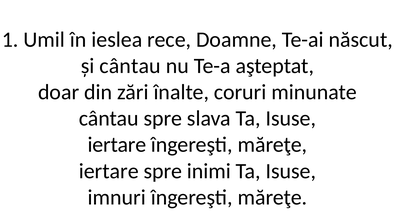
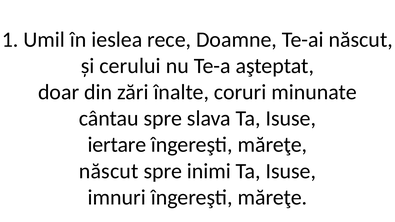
și cântau: cântau -> cerului (130, 66)
iertare: iertare -> născut (109, 171)
